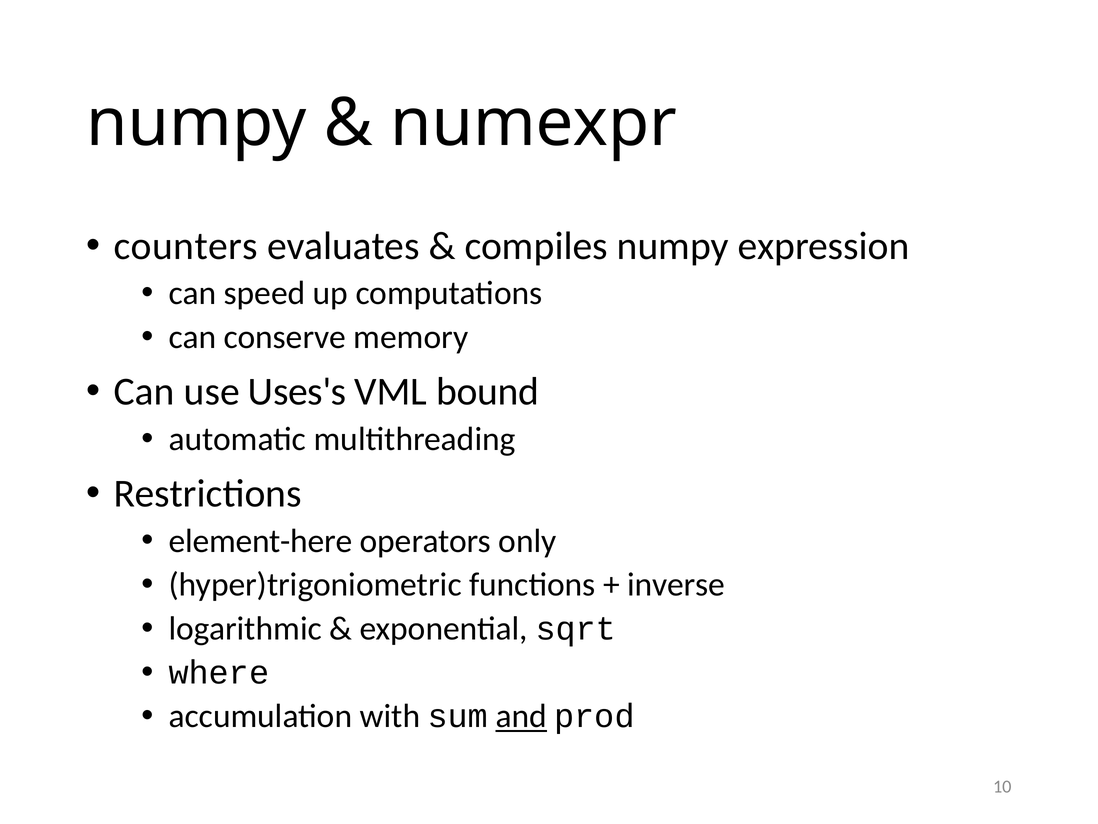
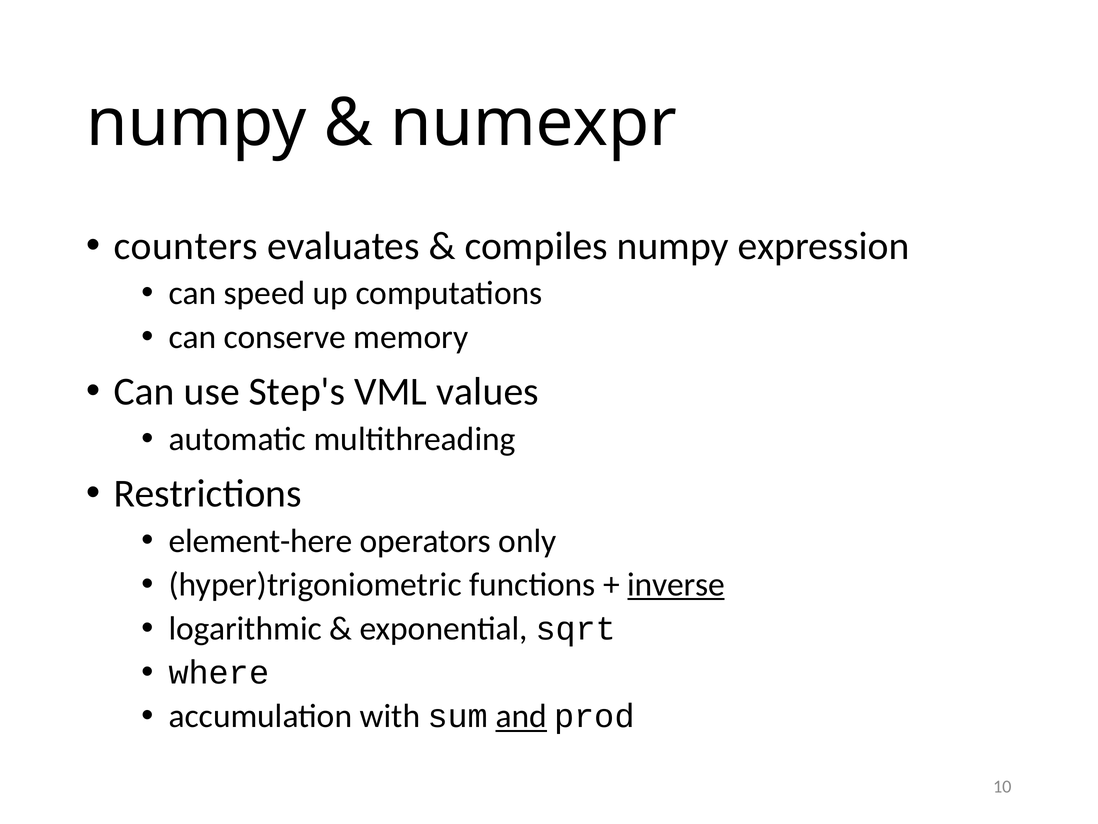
Uses's: Uses's -> Step's (297, 392)
bound: bound -> values (488, 392)
inverse underline: none -> present (676, 584)
